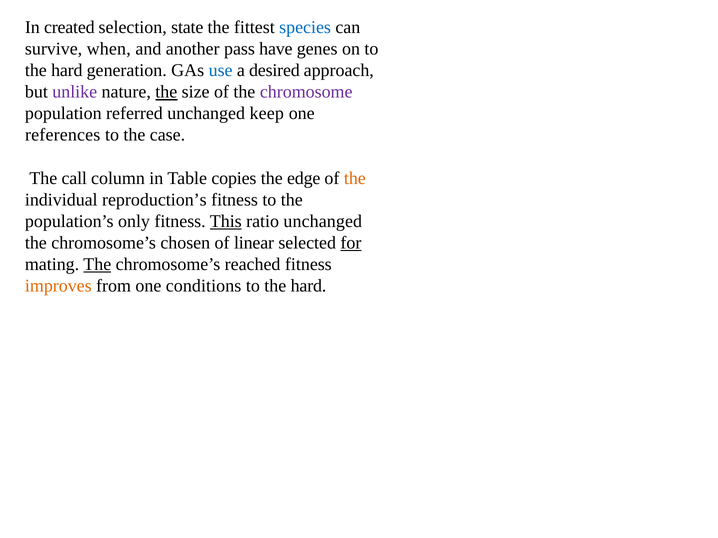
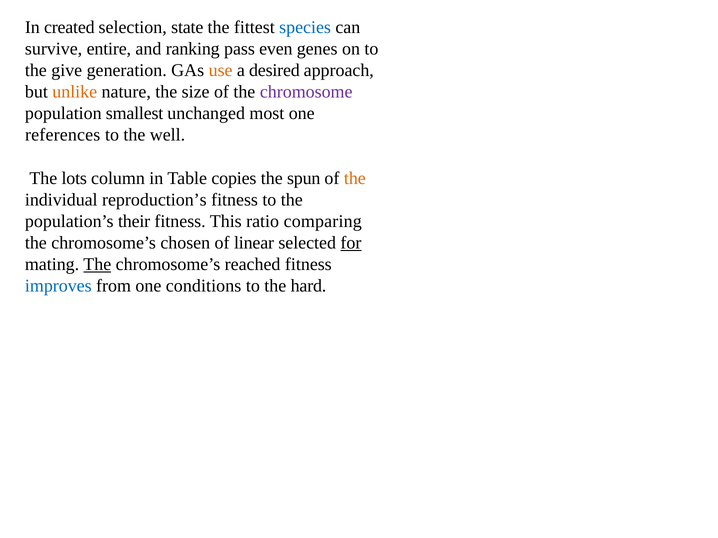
when: when -> entire (109, 49)
another: another -> ranking (193, 49)
have: have -> even (276, 49)
hard: hard -> give (67, 71)
use colour: blue -> orange (221, 71)
unlike colour: purple -> orange (75, 92)
the underline: present -> none (166, 92)
referred: referred -> smallest (135, 114)
keep: keep -> most (267, 114)
case: case -> well (167, 135)
call: call -> lots (74, 178)
edge: edge -> spun (304, 178)
only: only -> their (134, 221)
This underline: present -> none (226, 221)
ratio unchanged: unchanged -> comparing (323, 221)
improves colour: orange -> blue (58, 286)
